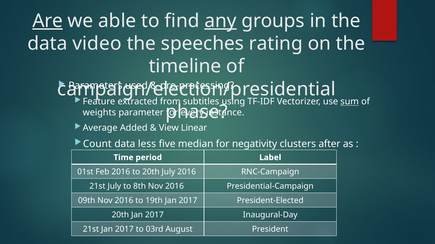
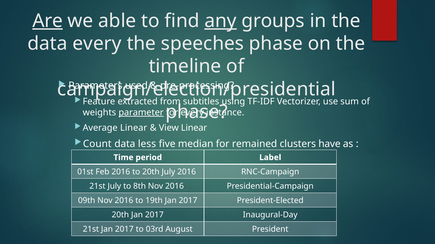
data video: video -> every (97, 44)
speeches rating: rating -> phase (276, 44)
sum underline: present -> none (350, 102)
parameter underline: none -> present (141, 113)
Average Added: Added -> Linear (134, 128)
negativity: negativity -> remained (255, 144)
after: after -> have (329, 144)
